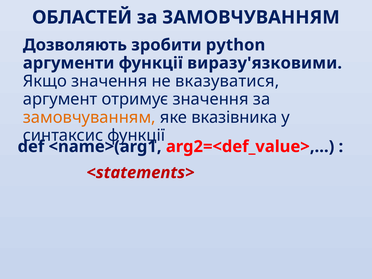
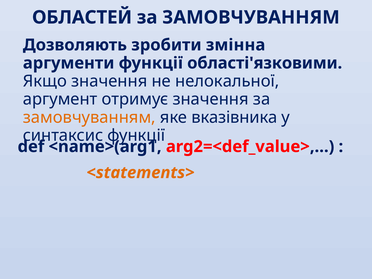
python: python -> змінна (236, 45)
виразу'язковими: виразу'язковими -> області'язковими (265, 63)
вказуватися: вказуватися -> нелокальної (227, 81)
<statements> colour: red -> orange (140, 173)
